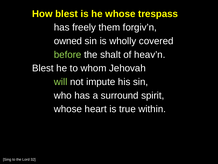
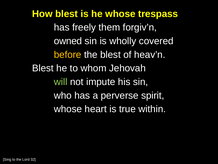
before colour: light green -> yellow (68, 54)
the shalt: shalt -> blest (110, 54)
surround: surround -> perverse (120, 95)
